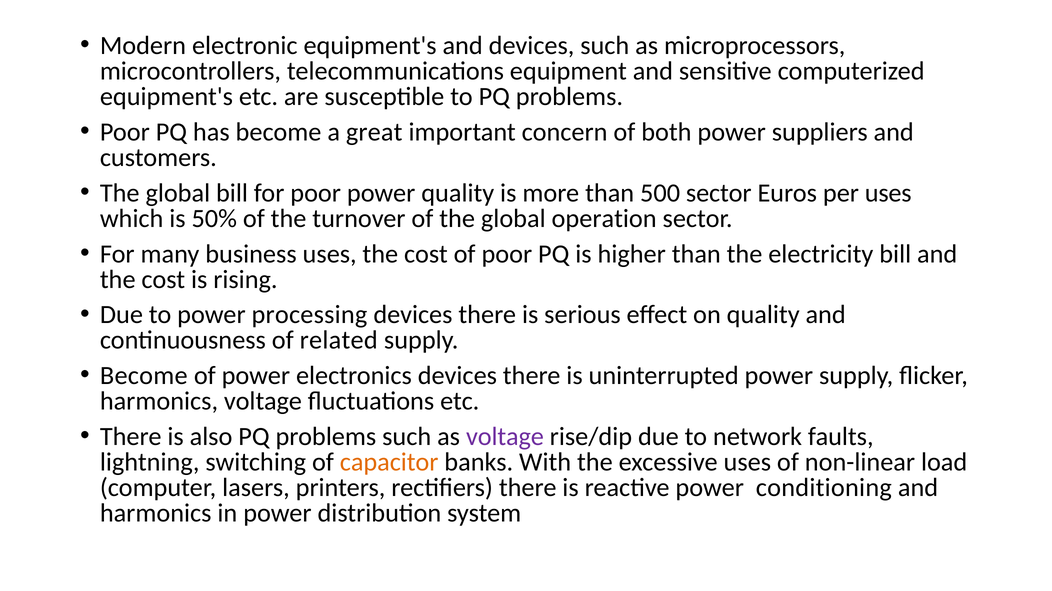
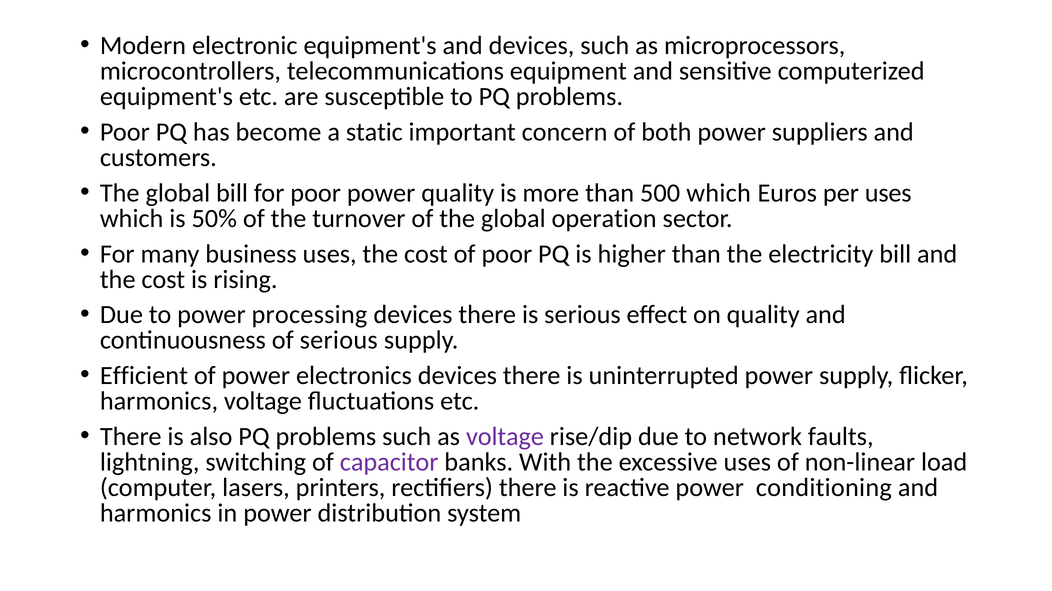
great: great -> static (374, 132)
500 sector: sector -> which (719, 193)
of related: related -> serious (339, 341)
Become: Become -> Efficient (144, 376)
capacitor colour: orange -> purple (389, 463)
